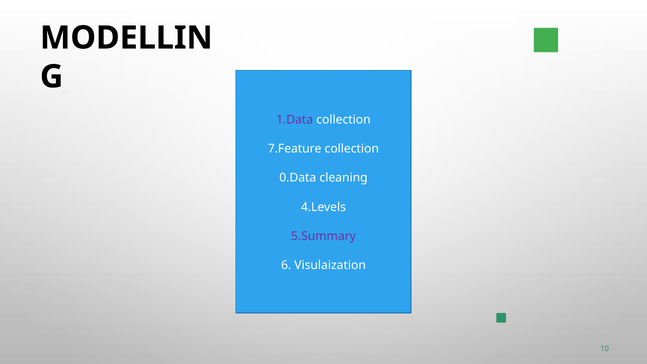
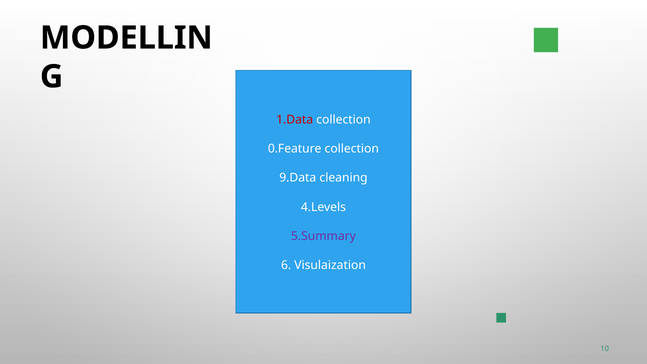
1.Data colour: purple -> red (295, 120)
7.Feature: 7.Feature -> 0.Feature (295, 149)
0.Data: 0.Data -> 9.Data (298, 178)
